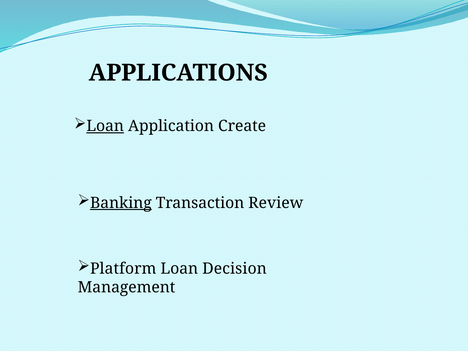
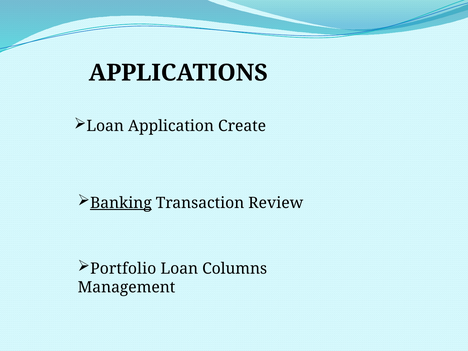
Loan underline: present -> none (105, 126)
Platform: Platform -> Portfolio (123, 269)
Decision: Decision -> Columns (235, 269)
